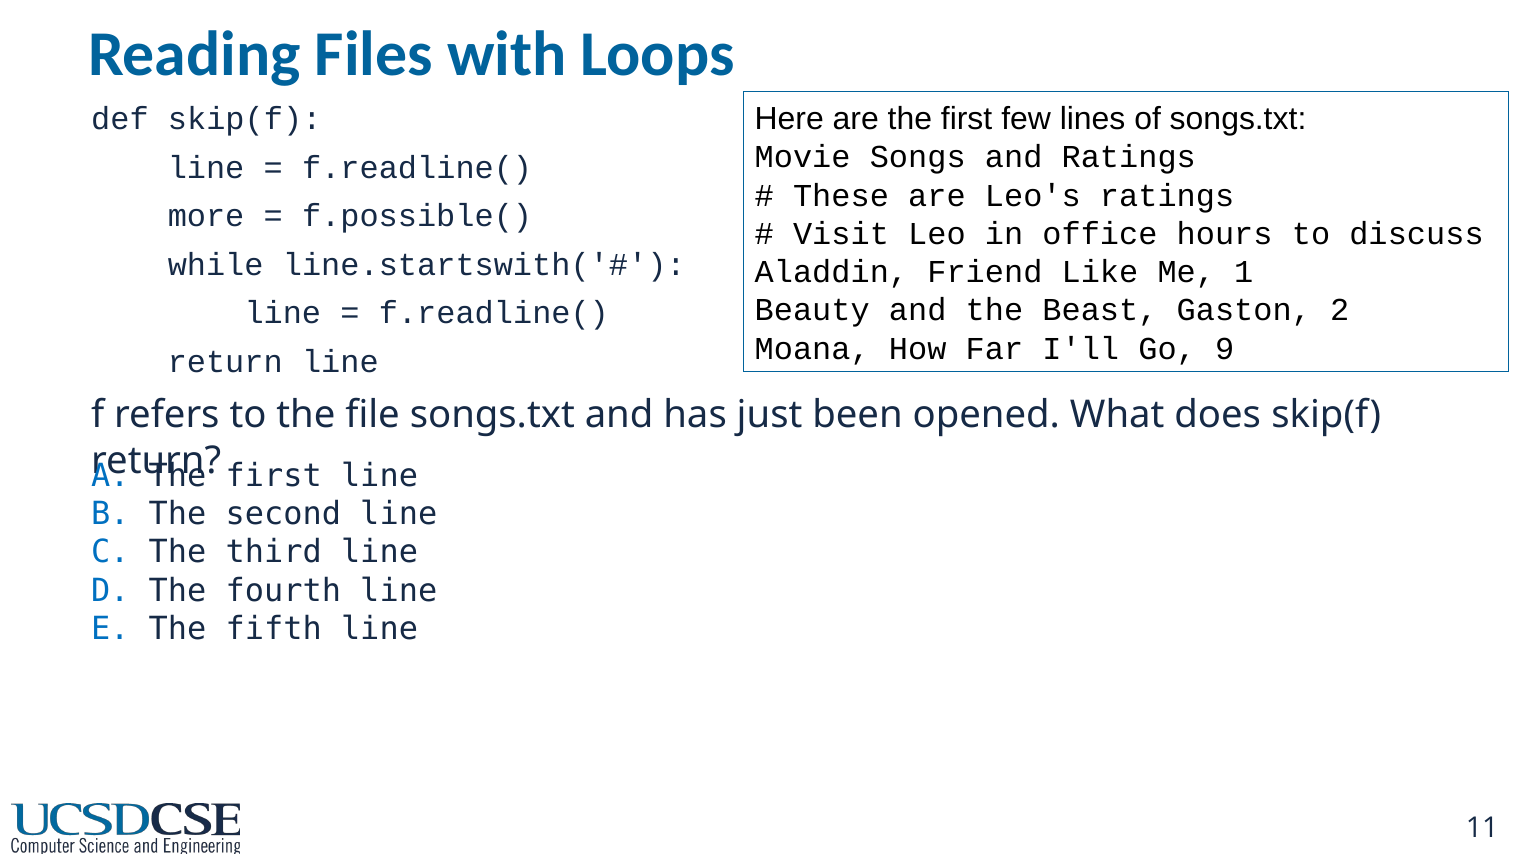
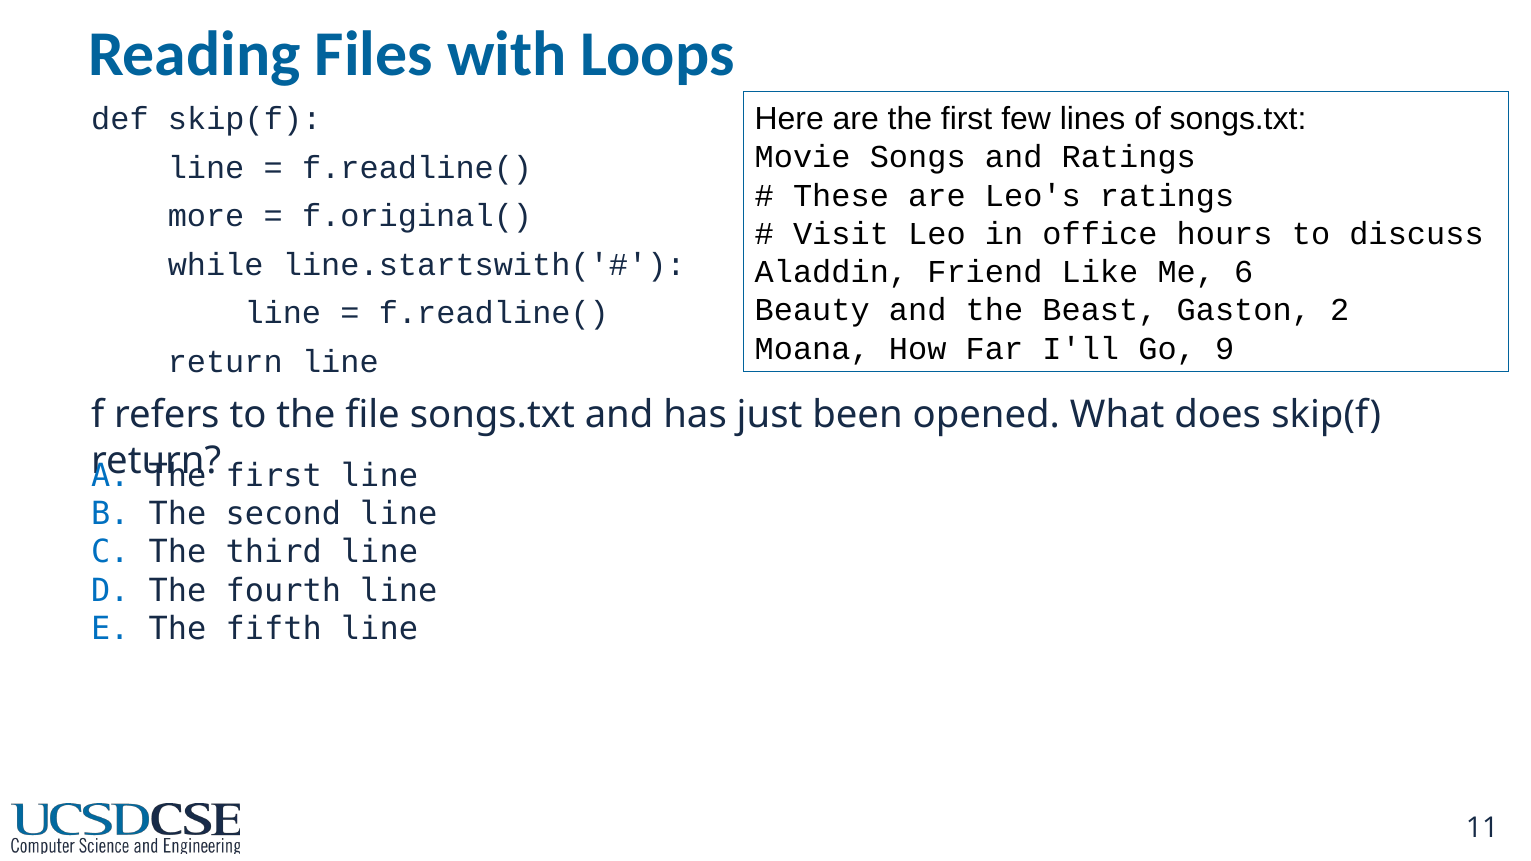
f.possible(: f.possible( -> f.original( (417, 216)
1: 1 -> 6 (1244, 272)
